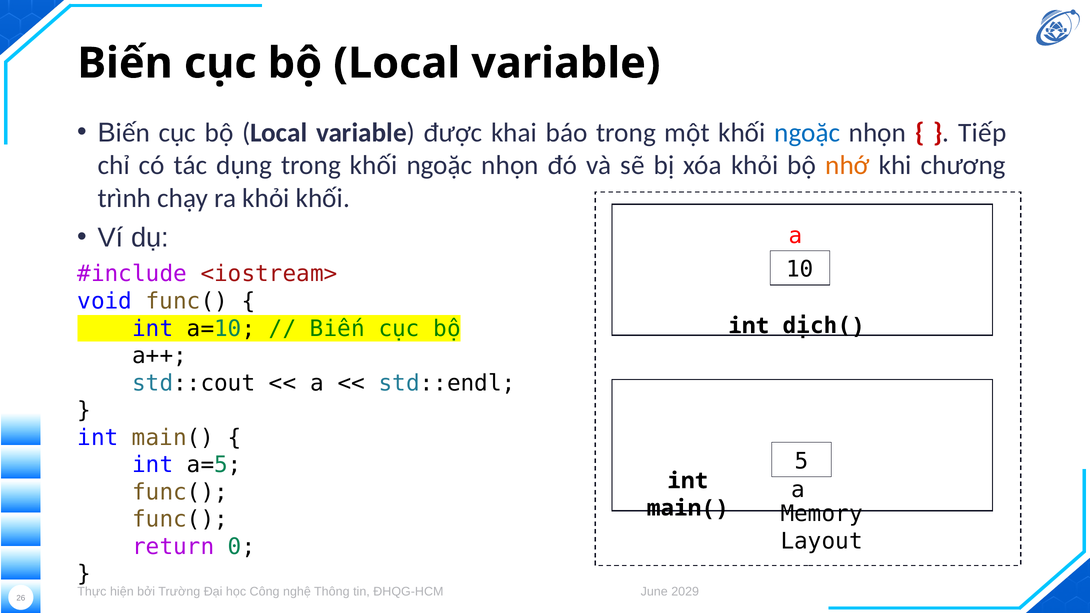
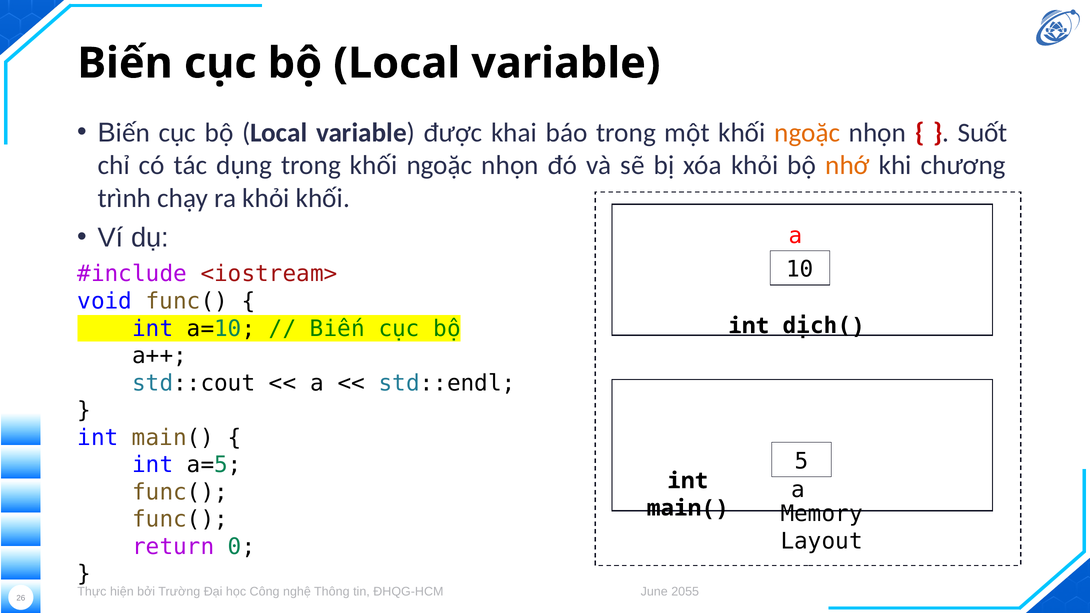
ngoặc colour: blue -> orange (807, 133)
Tiếp: Tiếp -> Suốt (983, 133)
2029: 2029 -> 2055 (685, 592)
